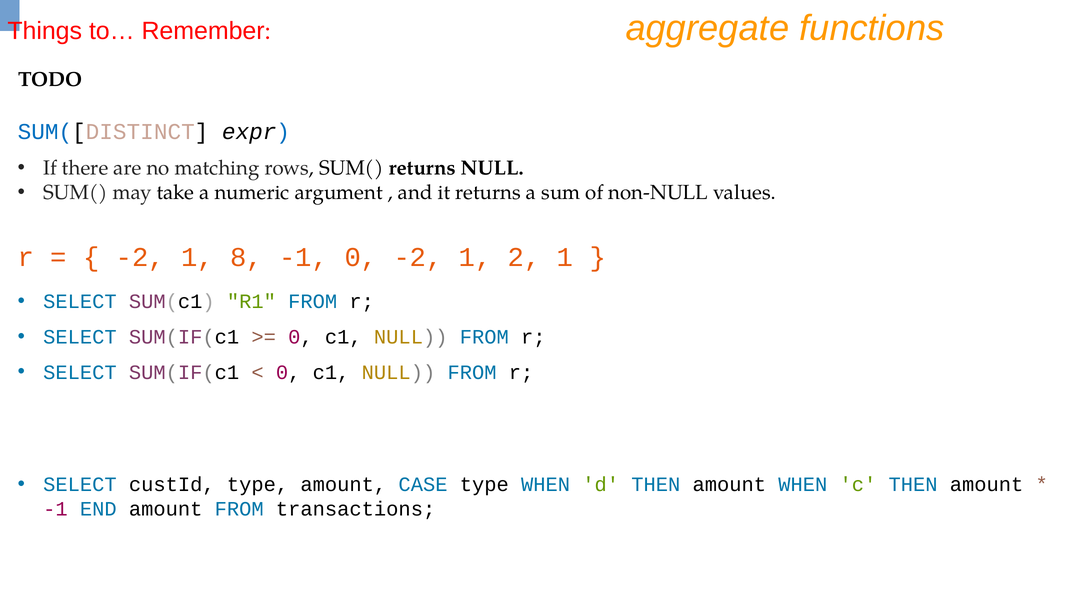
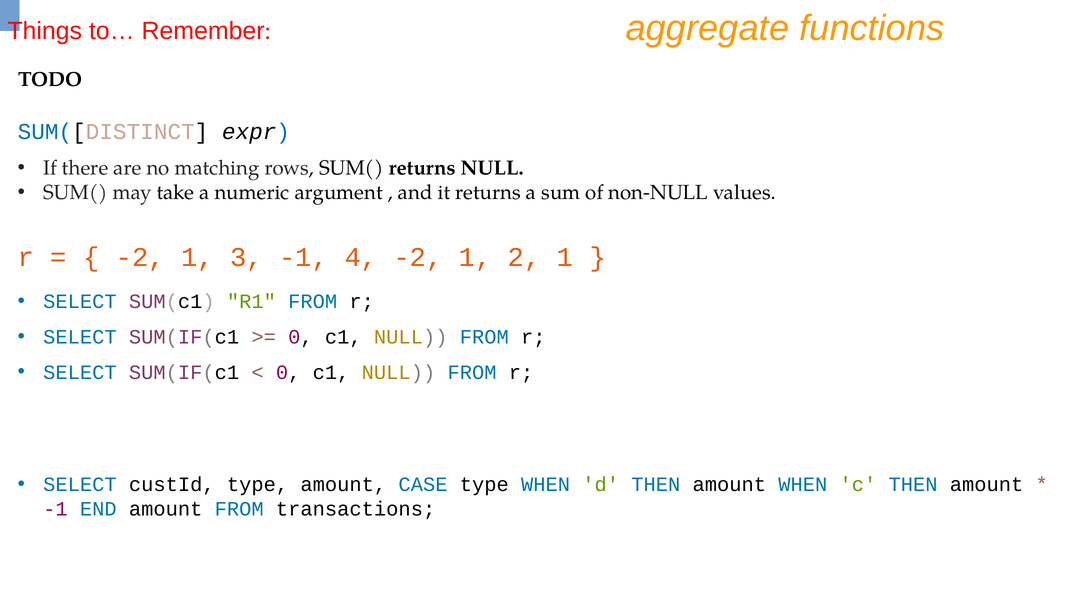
8: 8 -> 3 (246, 258)
-1 0: 0 -> 4 (361, 258)
